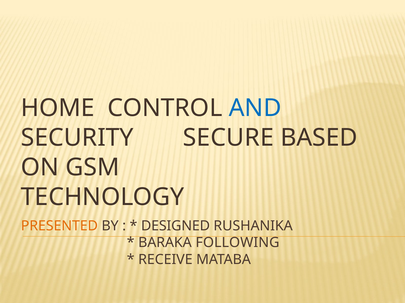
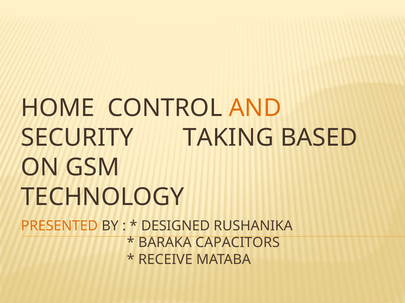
AND colour: blue -> orange (255, 108)
SECURE: SECURE -> TAKING (228, 138)
FOLLOWING: FOLLOWING -> CAPACITORS (238, 243)
